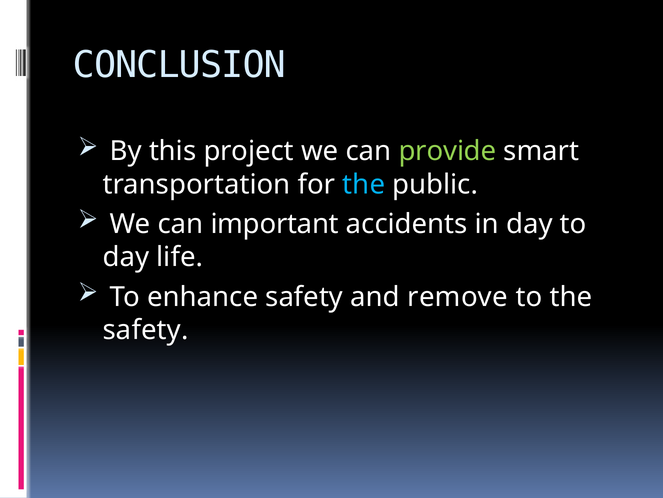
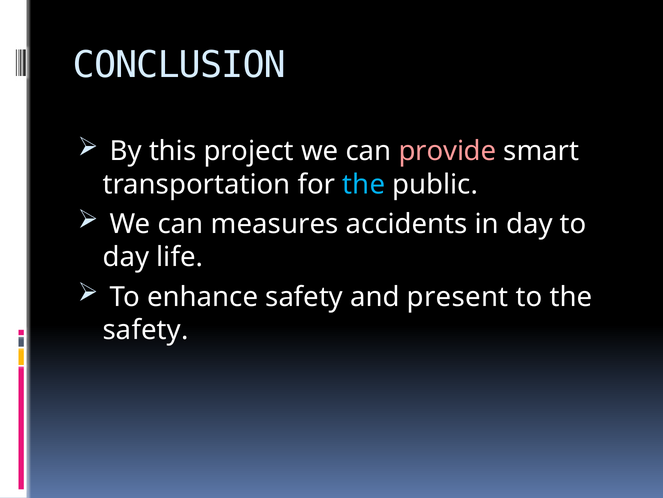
provide colour: light green -> pink (447, 151)
important: important -> measures (275, 224)
remove: remove -> present (458, 297)
